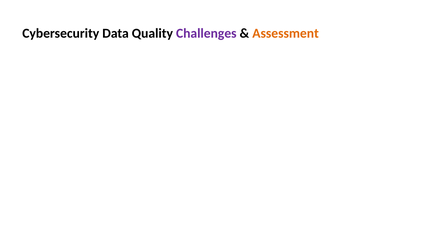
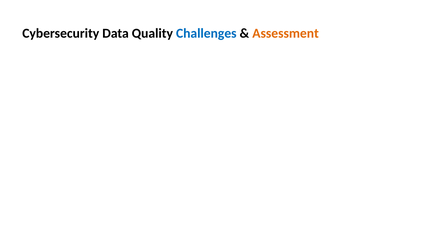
Challenges colour: purple -> blue (206, 33)
